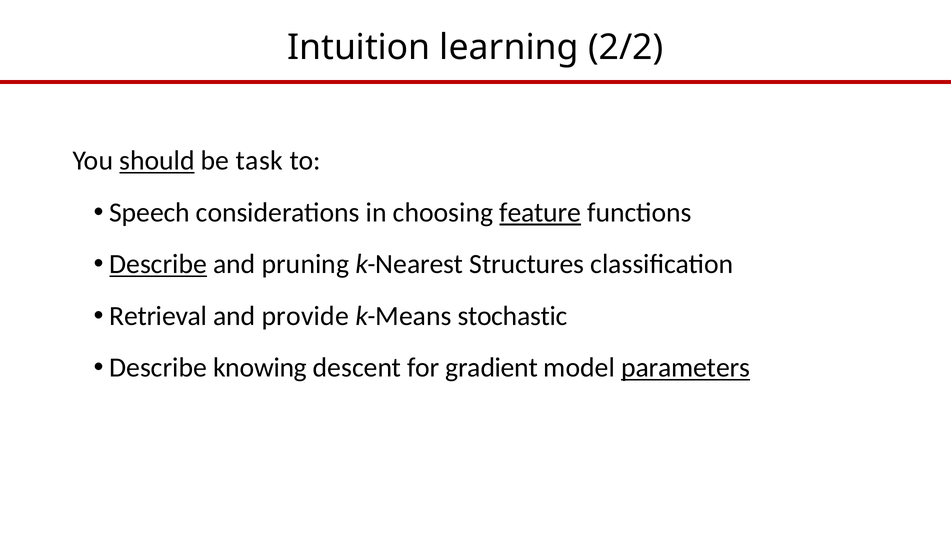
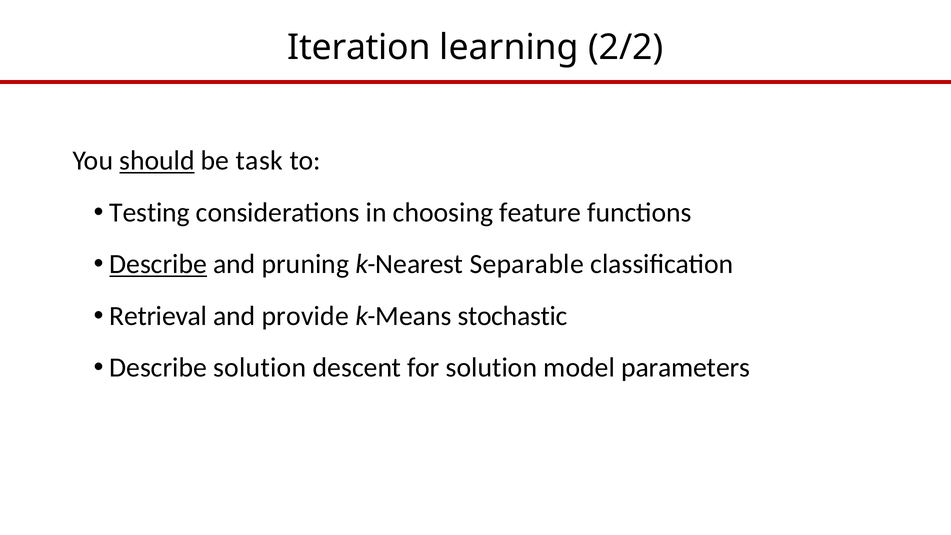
Intuition: Intuition -> Iteration (359, 47)
Speech: Speech -> Testing (150, 213)
feature underline: present -> none (540, 213)
Structures: Structures -> Separable (527, 264)
Describe knowing: knowing -> solution (260, 368)
for gradient: gradient -> solution (491, 368)
parameters underline: present -> none (686, 368)
